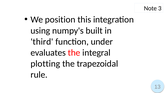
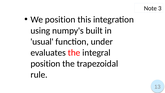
third: third -> usual (42, 42)
plotting: plotting -> position (45, 64)
